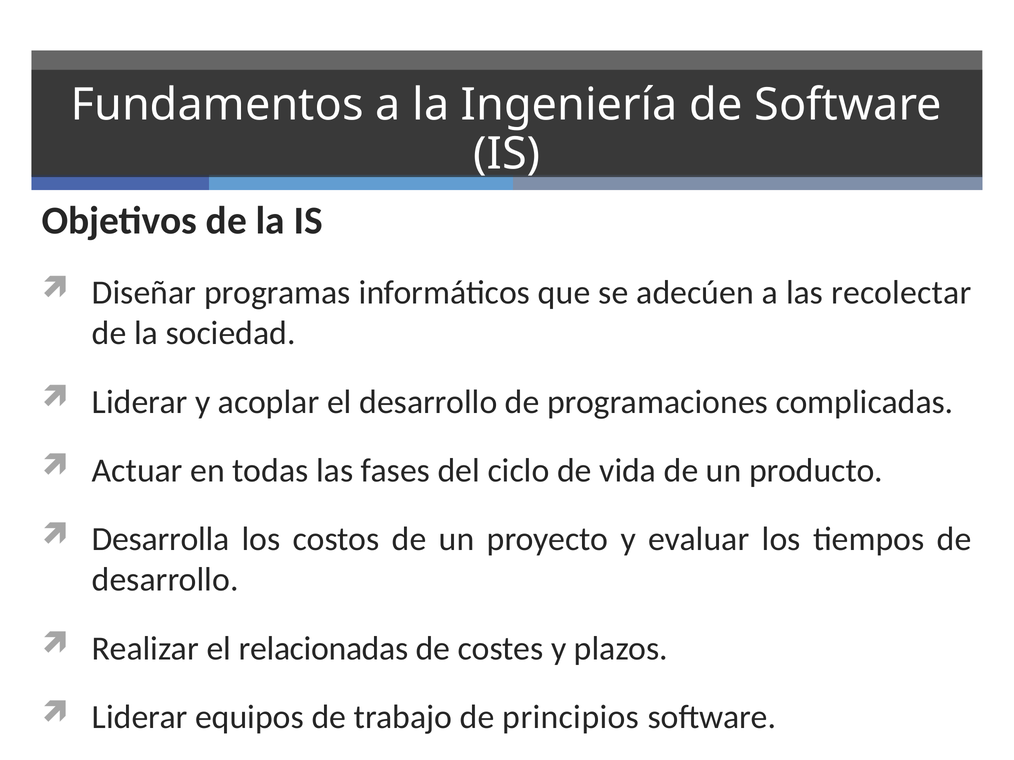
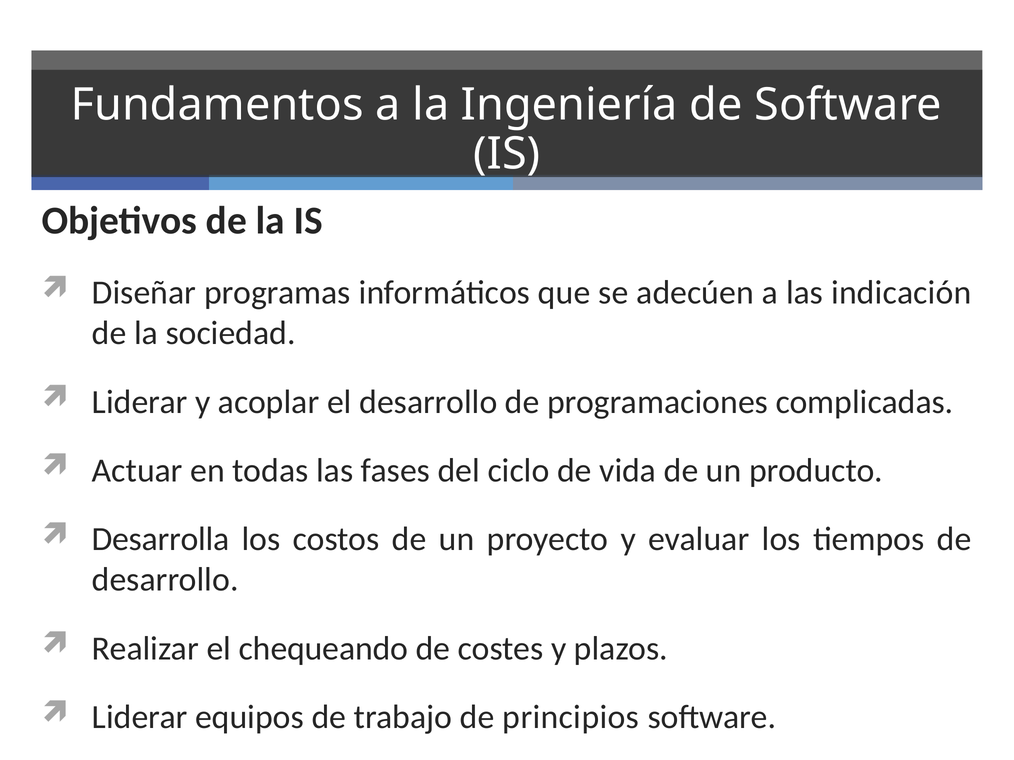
recolectar: recolectar -> indicación (901, 293)
relacionadas: relacionadas -> chequeando (323, 649)
